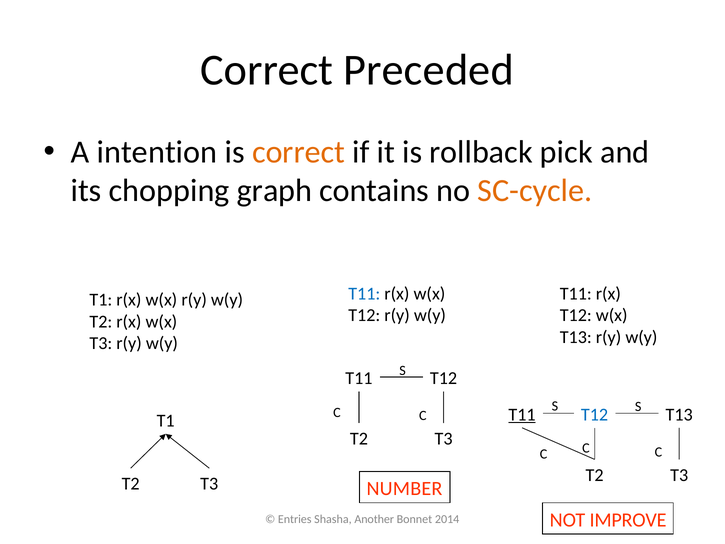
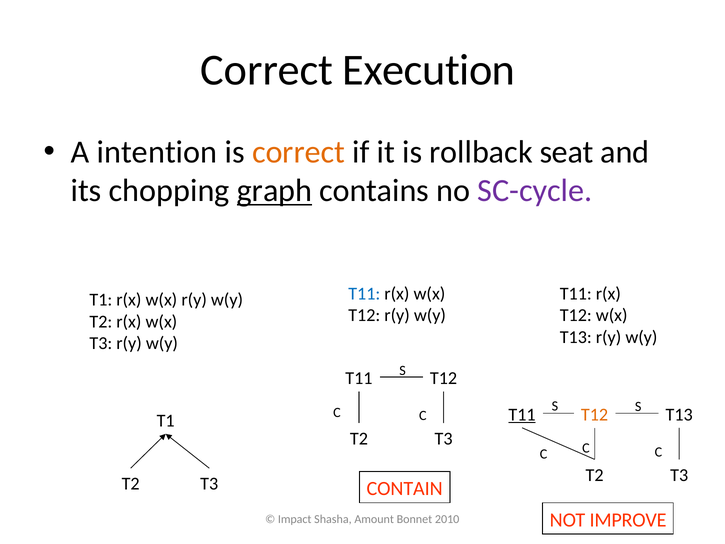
Preceded: Preceded -> Execution (429, 70)
pick: pick -> seat (567, 152)
graph underline: none -> present (275, 191)
SC-cycle colour: orange -> purple (535, 191)
T12 colour: blue -> orange (595, 414)
NUMBER: NUMBER -> CONTAIN (405, 488)
Entries: Entries -> Impact (295, 519)
Another: Another -> Amount (374, 519)
2014: 2014 -> 2010 (447, 519)
